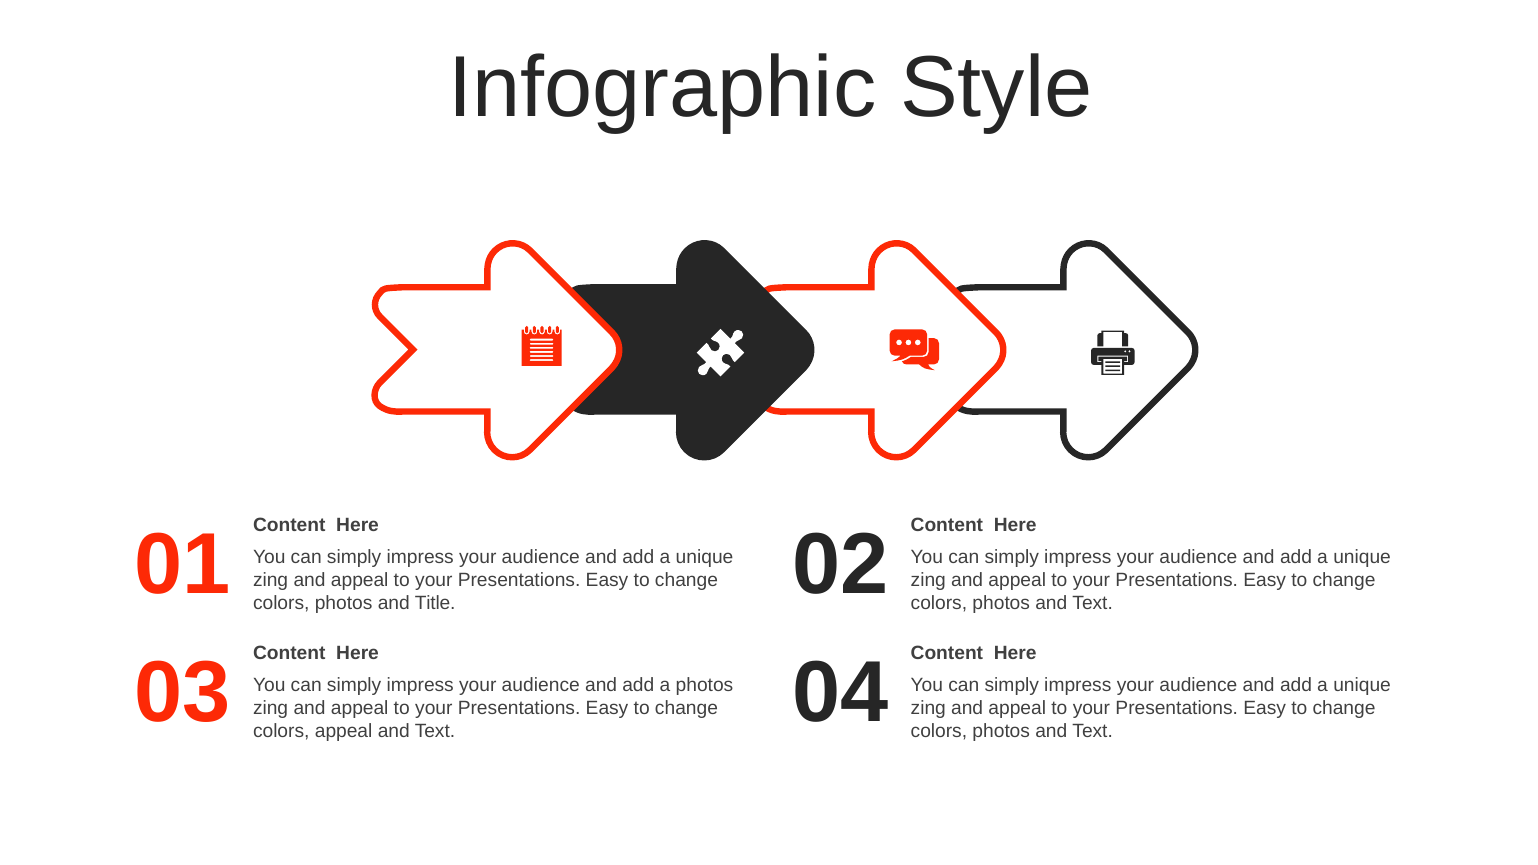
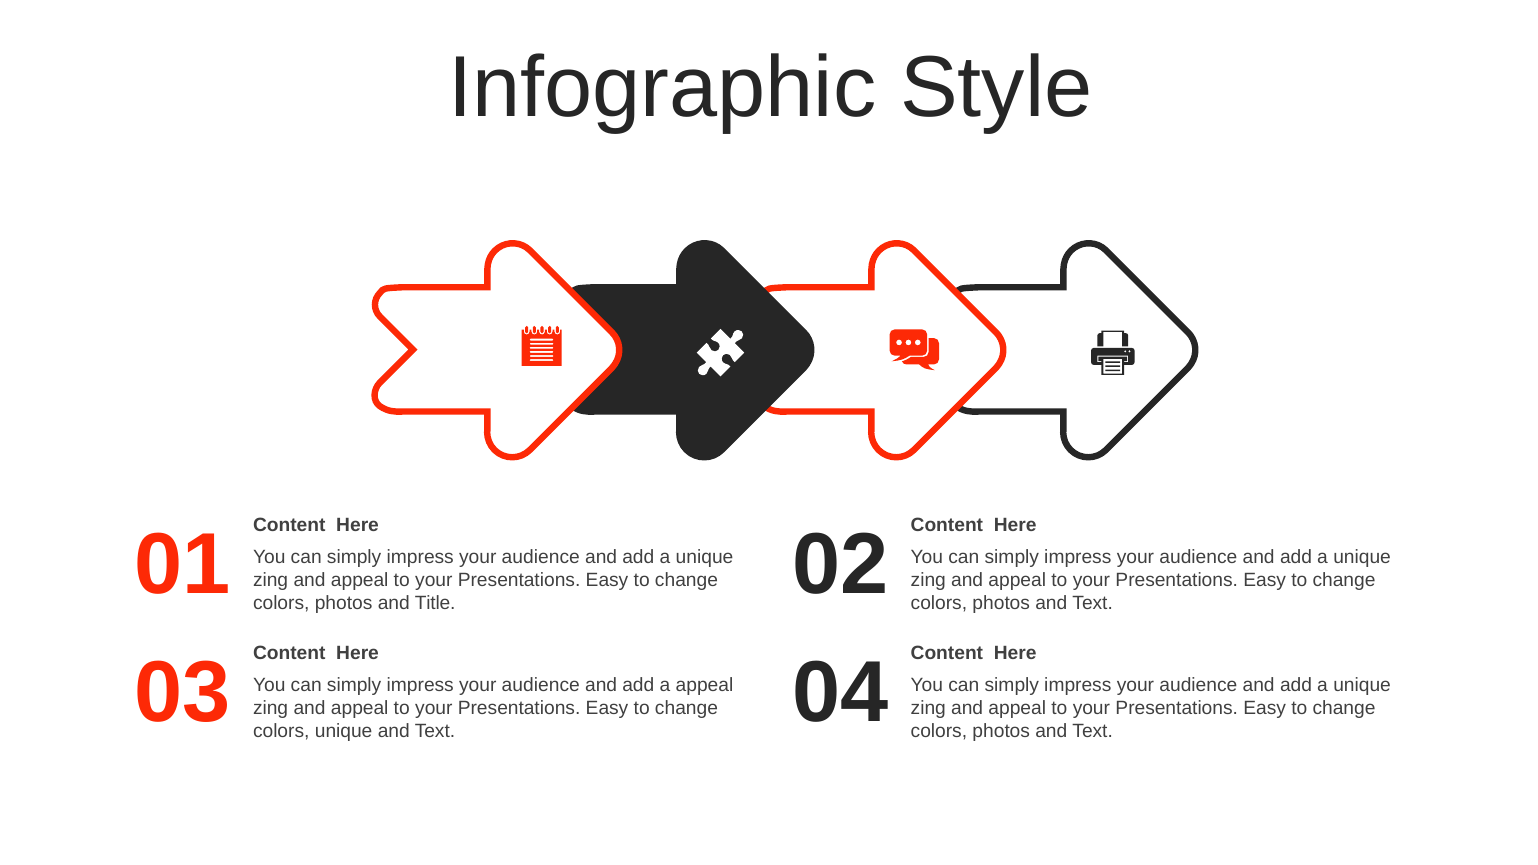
a photos: photos -> appeal (705, 685)
colors appeal: appeal -> unique (344, 731)
